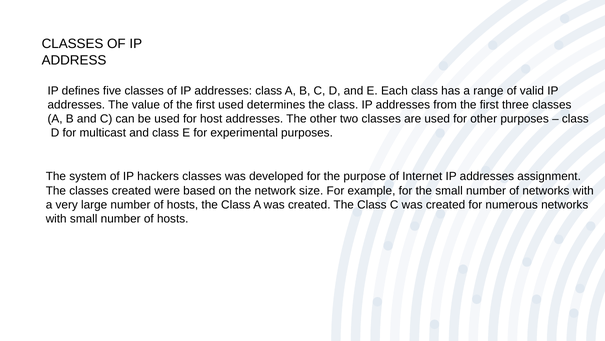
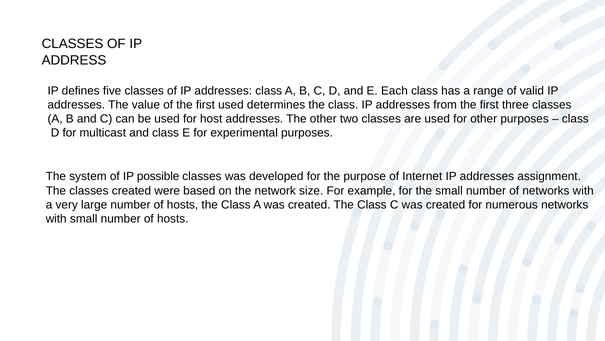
hackers: hackers -> possible (158, 176)
